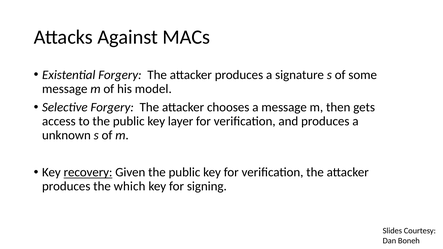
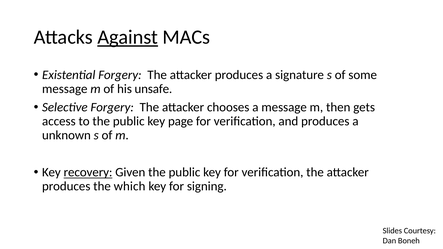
Against underline: none -> present (128, 37)
model: model -> unsafe (153, 89)
layer: layer -> page (181, 121)
